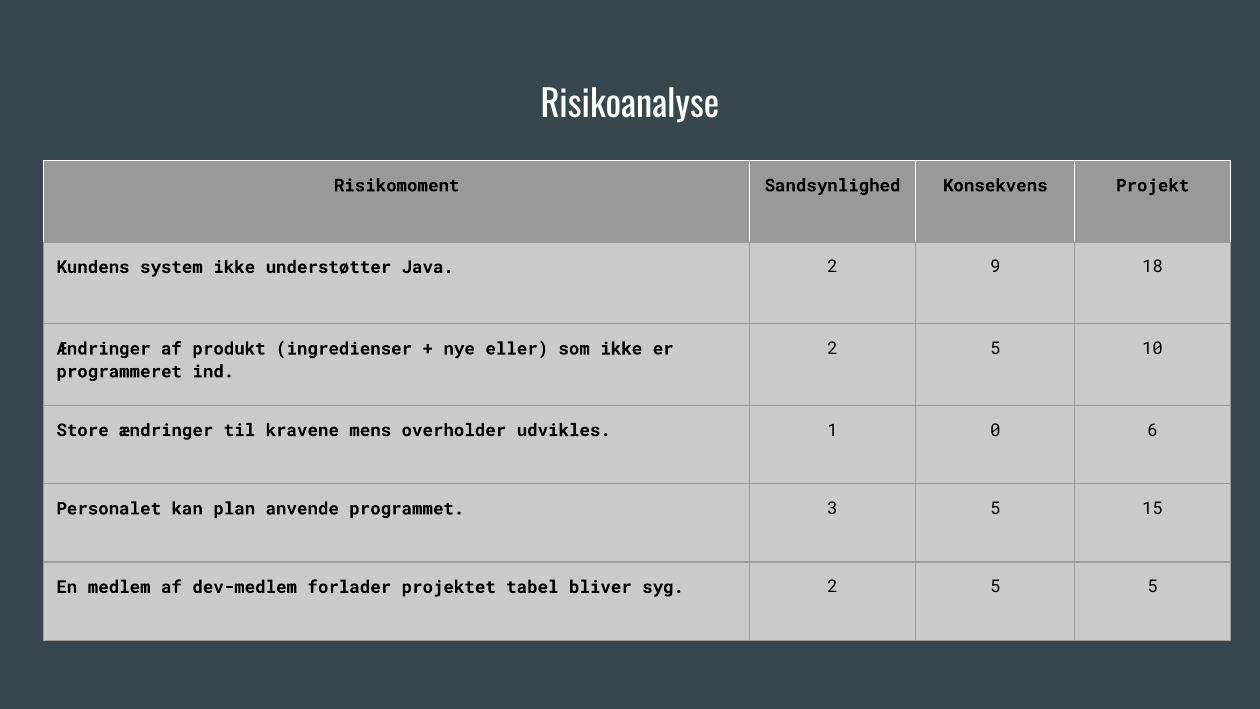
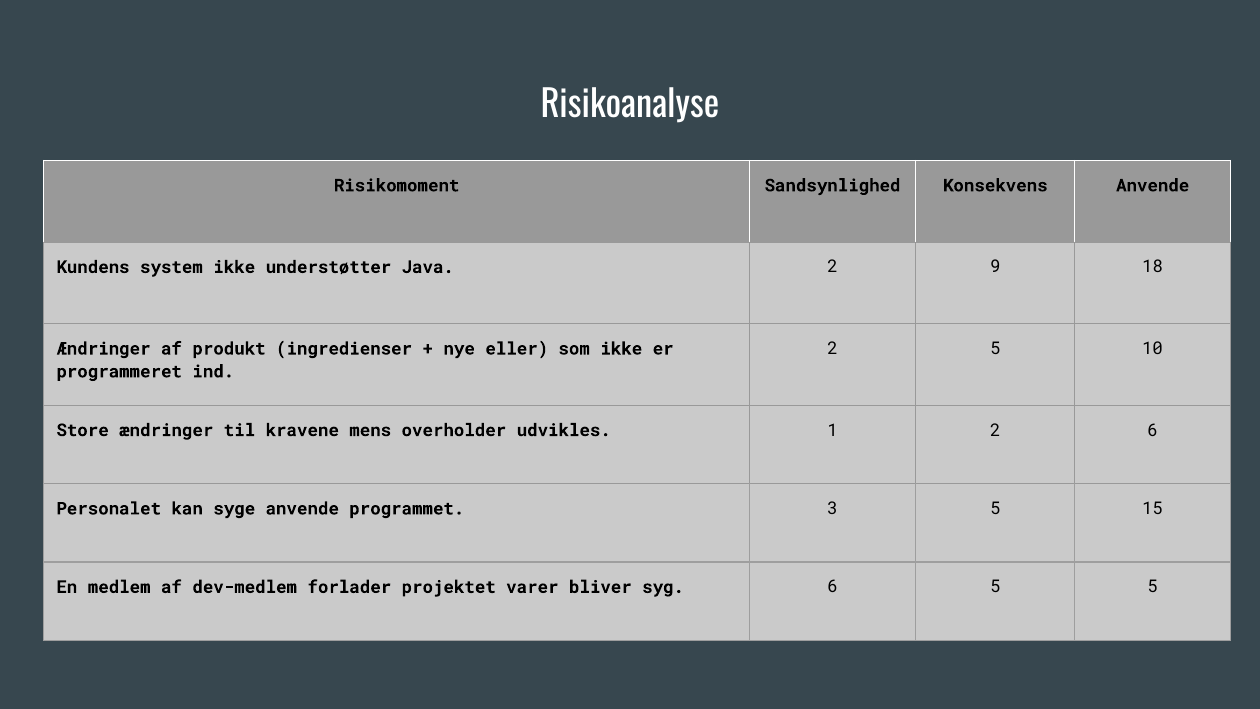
Konsekvens Projekt: Projekt -> Anvende (1153, 186)
1 0: 0 -> 2 (995, 430)
plan: plan -> syge (234, 509)
tabel: tabel -> varer (532, 587)
syg 2: 2 -> 6 (833, 587)
